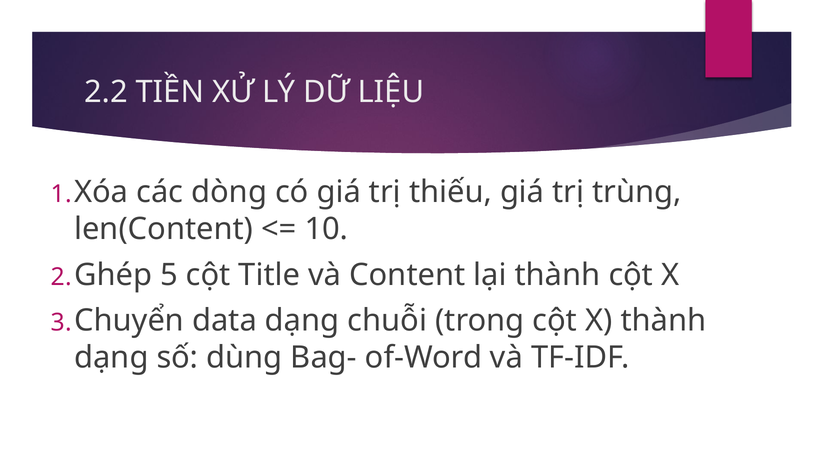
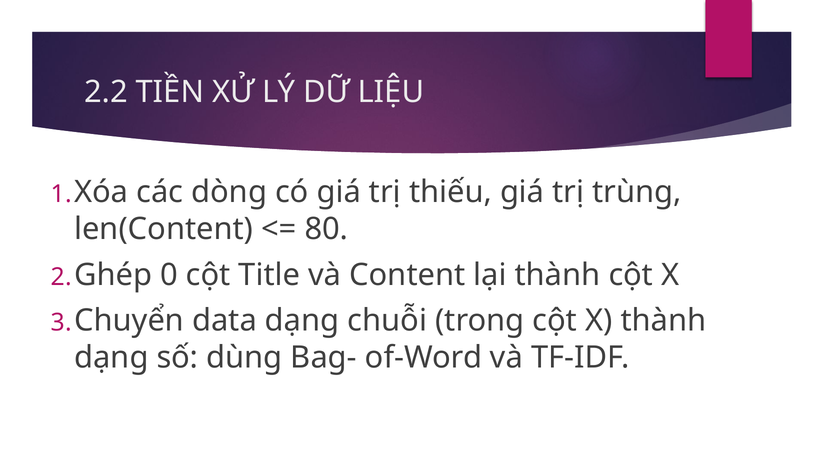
10: 10 -> 80 (326, 229)
5: 5 -> 0 (169, 275)
